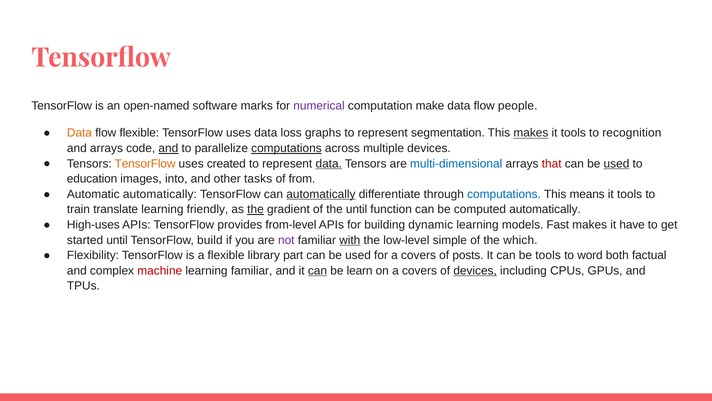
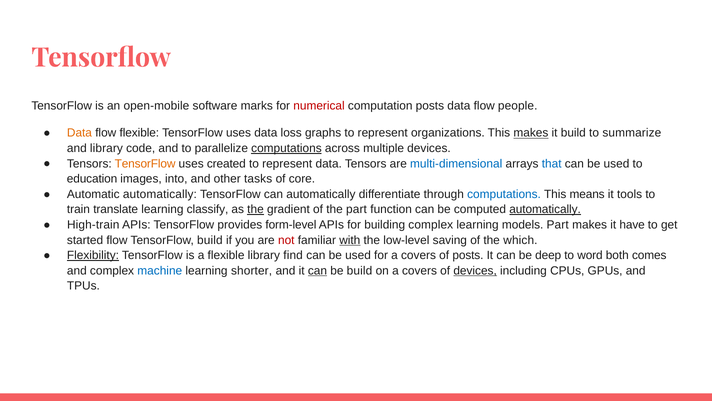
open-named: open-named -> open-mobile (156, 106)
numerical colour: purple -> red (319, 106)
computation make: make -> posts (430, 106)
segmentation: segmentation -> organizations (448, 133)
tools: tools -> build (573, 133)
recognition: recognition -> summarize (632, 133)
and arrays: arrays -> library (106, 148)
and underline: present -> none (168, 148)
data underline: present -> none (329, 163)
that colour: red -> blue (552, 163)
used underline: present -> none (616, 163)
from: from -> core (302, 179)
automatically underline: present -> none (321, 194)
friendly: friendly -> classify (208, 209)
the until: until -> part (356, 209)
automatically underline: none -> present (545, 209)
High-uses: High-uses -> High-train (93, 225)
from-level: from-level -> form-level (291, 225)
building dynamic: dynamic -> complex (431, 225)
models Fast: Fast -> Part (558, 225)
started until: until -> flow (117, 240)
not colour: purple -> red (286, 240)
simple: simple -> saving (450, 240)
Flexibility underline: none -> present (93, 255)
part: part -> find (293, 255)
be tools: tools -> deep (548, 255)
factual: factual -> comes (649, 255)
machine colour: red -> blue (160, 270)
learning familiar: familiar -> shorter (252, 270)
be learn: learn -> build (359, 270)
